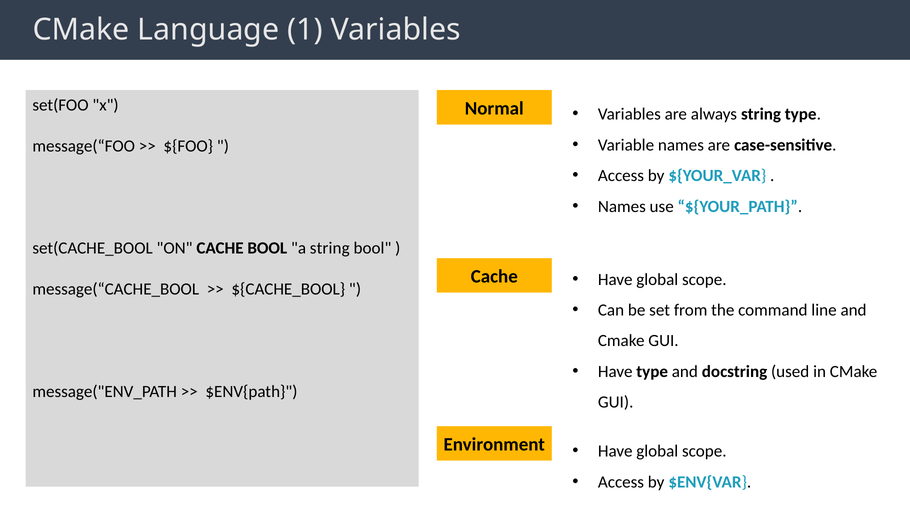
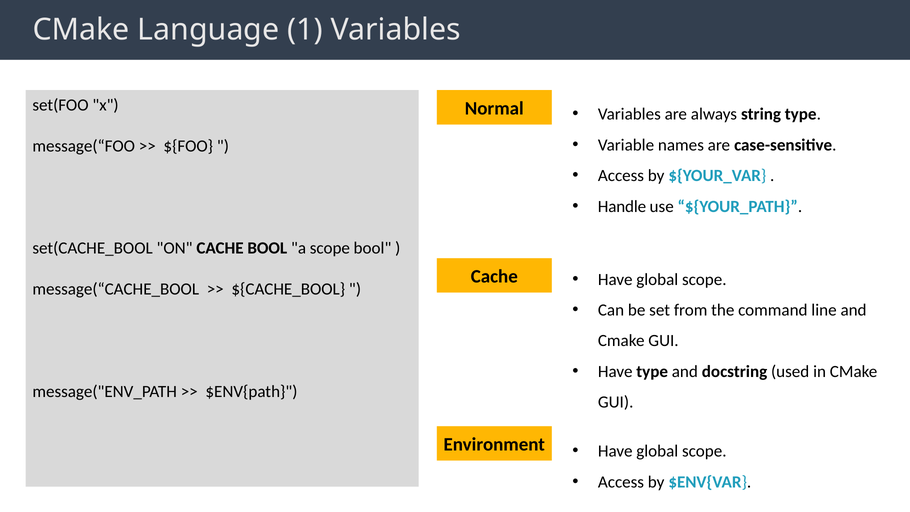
Names: Names -> Handle (622, 206)
a string: string -> scope (330, 248)
